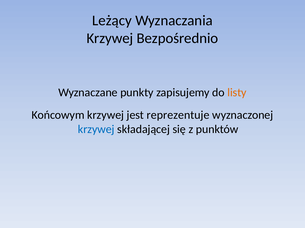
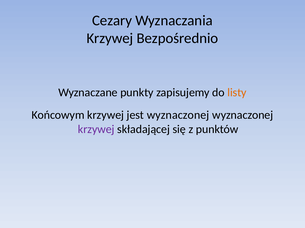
Leżący: Leżący -> Cezary (112, 21)
jest reprezentuje: reprezentuje -> wyznaczonej (178, 115)
krzywej colour: blue -> purple (96, 130)
